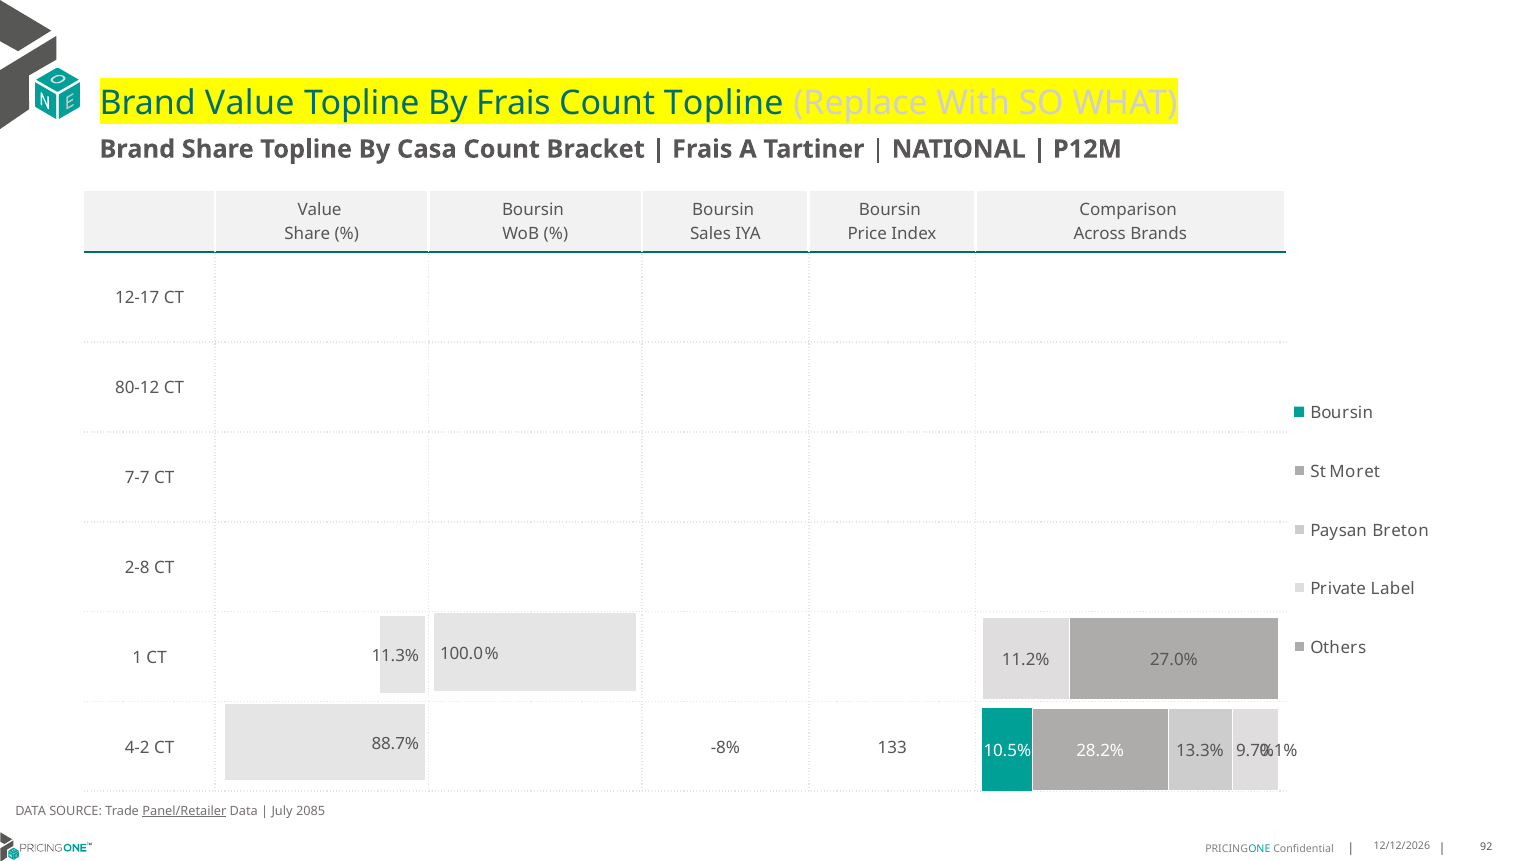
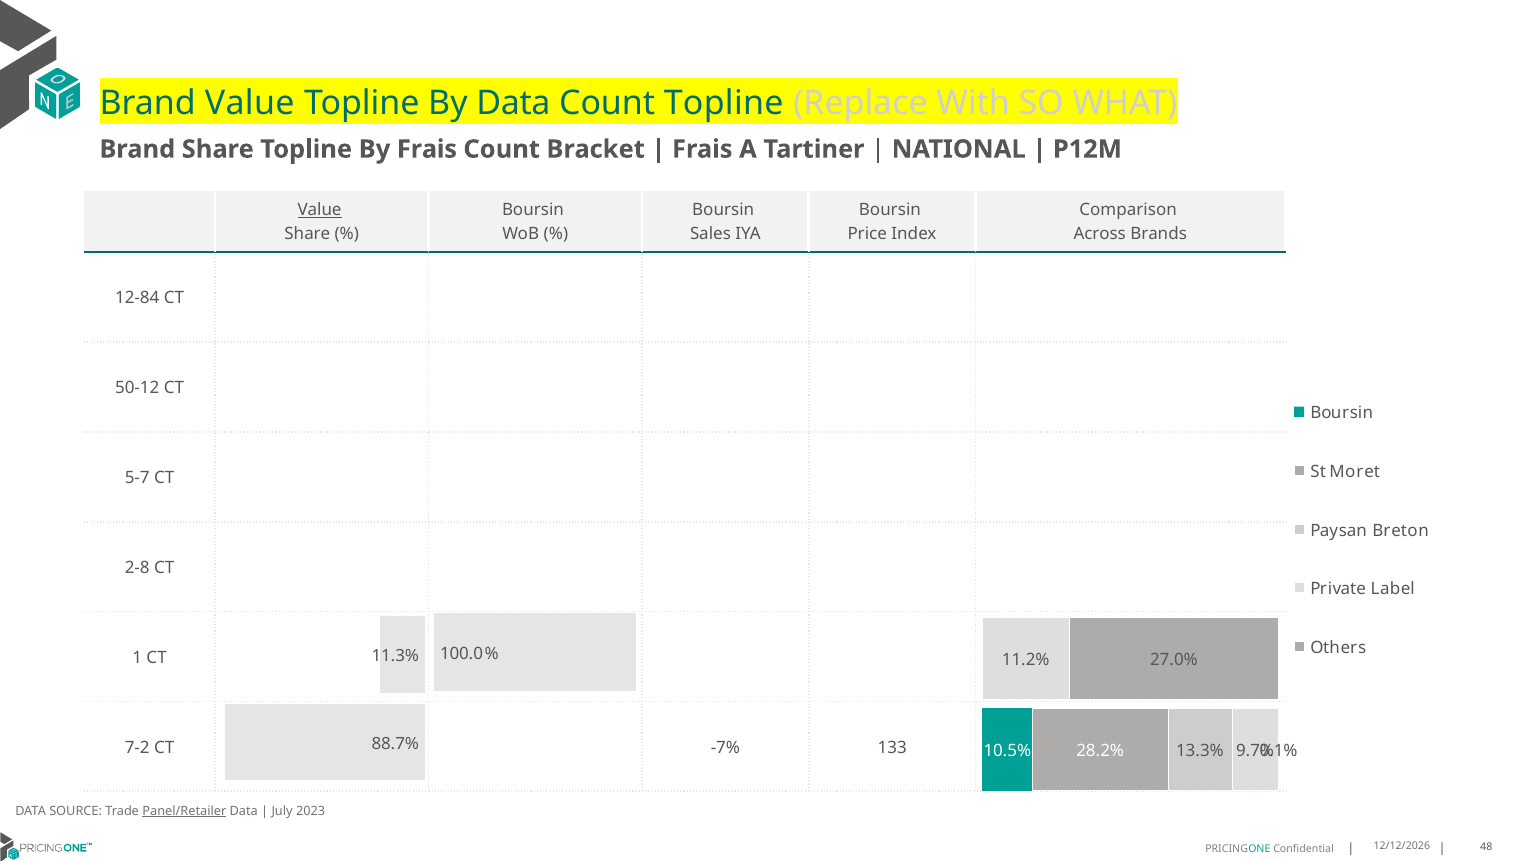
By Frais: Frais -> Data (513, 103)
By Casa: Casa -> Frais (427, 149)
Value underline: none -> present (320, 210)
12-17: 12-17 -> 12-84 (137, 298)
80-12: 80-12 -> 50-12 (137, 388)
7-7: 7-7 -> 5-7 (137, 477)
4-2: 4-2 -> 7-2 (137, 747)
-8%: -8% -> -7% (725, 748)
2085: 2085 -> 2023 (311, 811)
92: 92 -> 48 (1486, 846)
